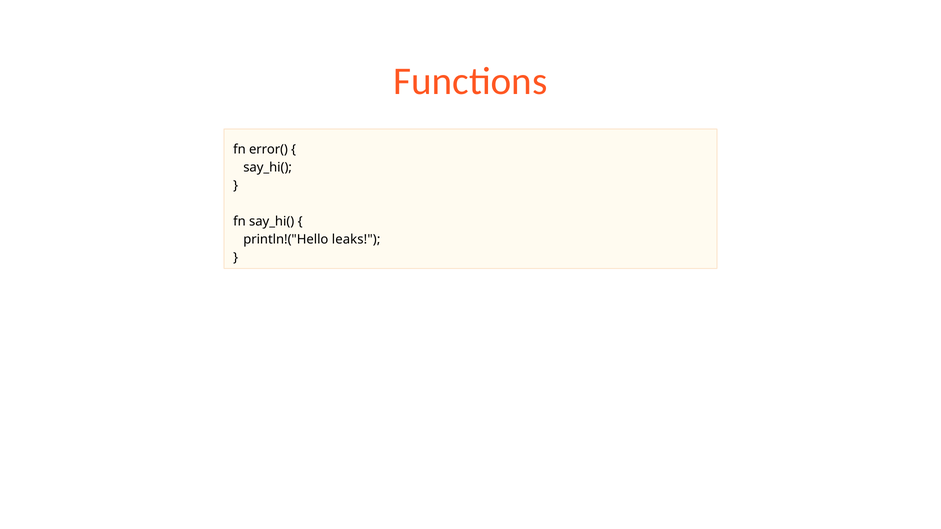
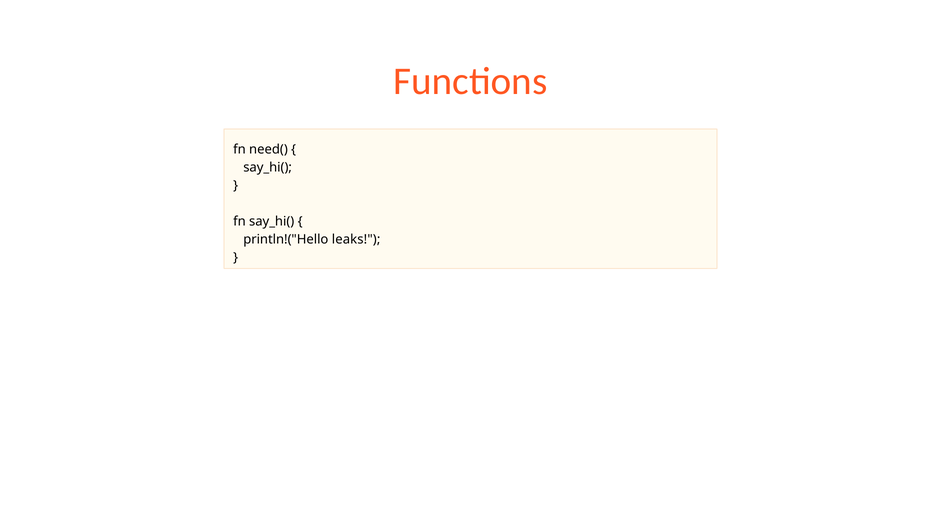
error(: error( -> need( (268, 150)
